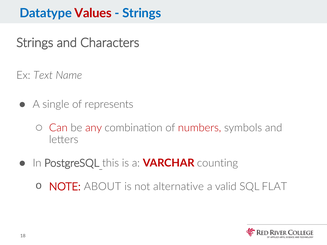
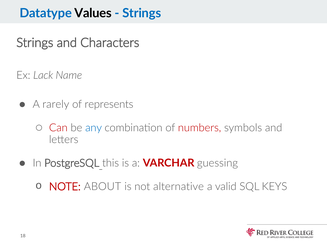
Values colour: red -> black (93, 13)
Text: Text -> Lack (43, 75)
single: single -> rarely (56, 104)
any colour: red -> blue (94, 128)
counting: counting -> guessing (217, 163)
FLAT: FLAT -> KEYS (274, 187)
